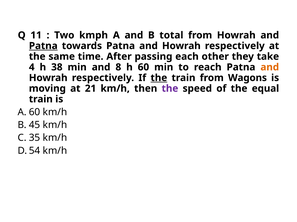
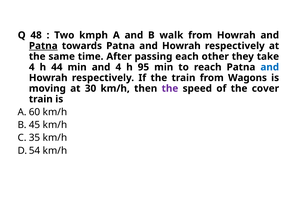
11: 11 -> 48 (36, 35)
total: total -> walk (171, 35)
38: 38 -> 44 (57, 67)
and 8: 8 -> 4 (118, 67)
60: 60 -> 95 (143, 67)
and colour: orange -> blue (270, 67)
the underline: present -> none (159, 78)
21: 21 -> 30 (91, 89)
equal: equal -> cover (265, 89)
